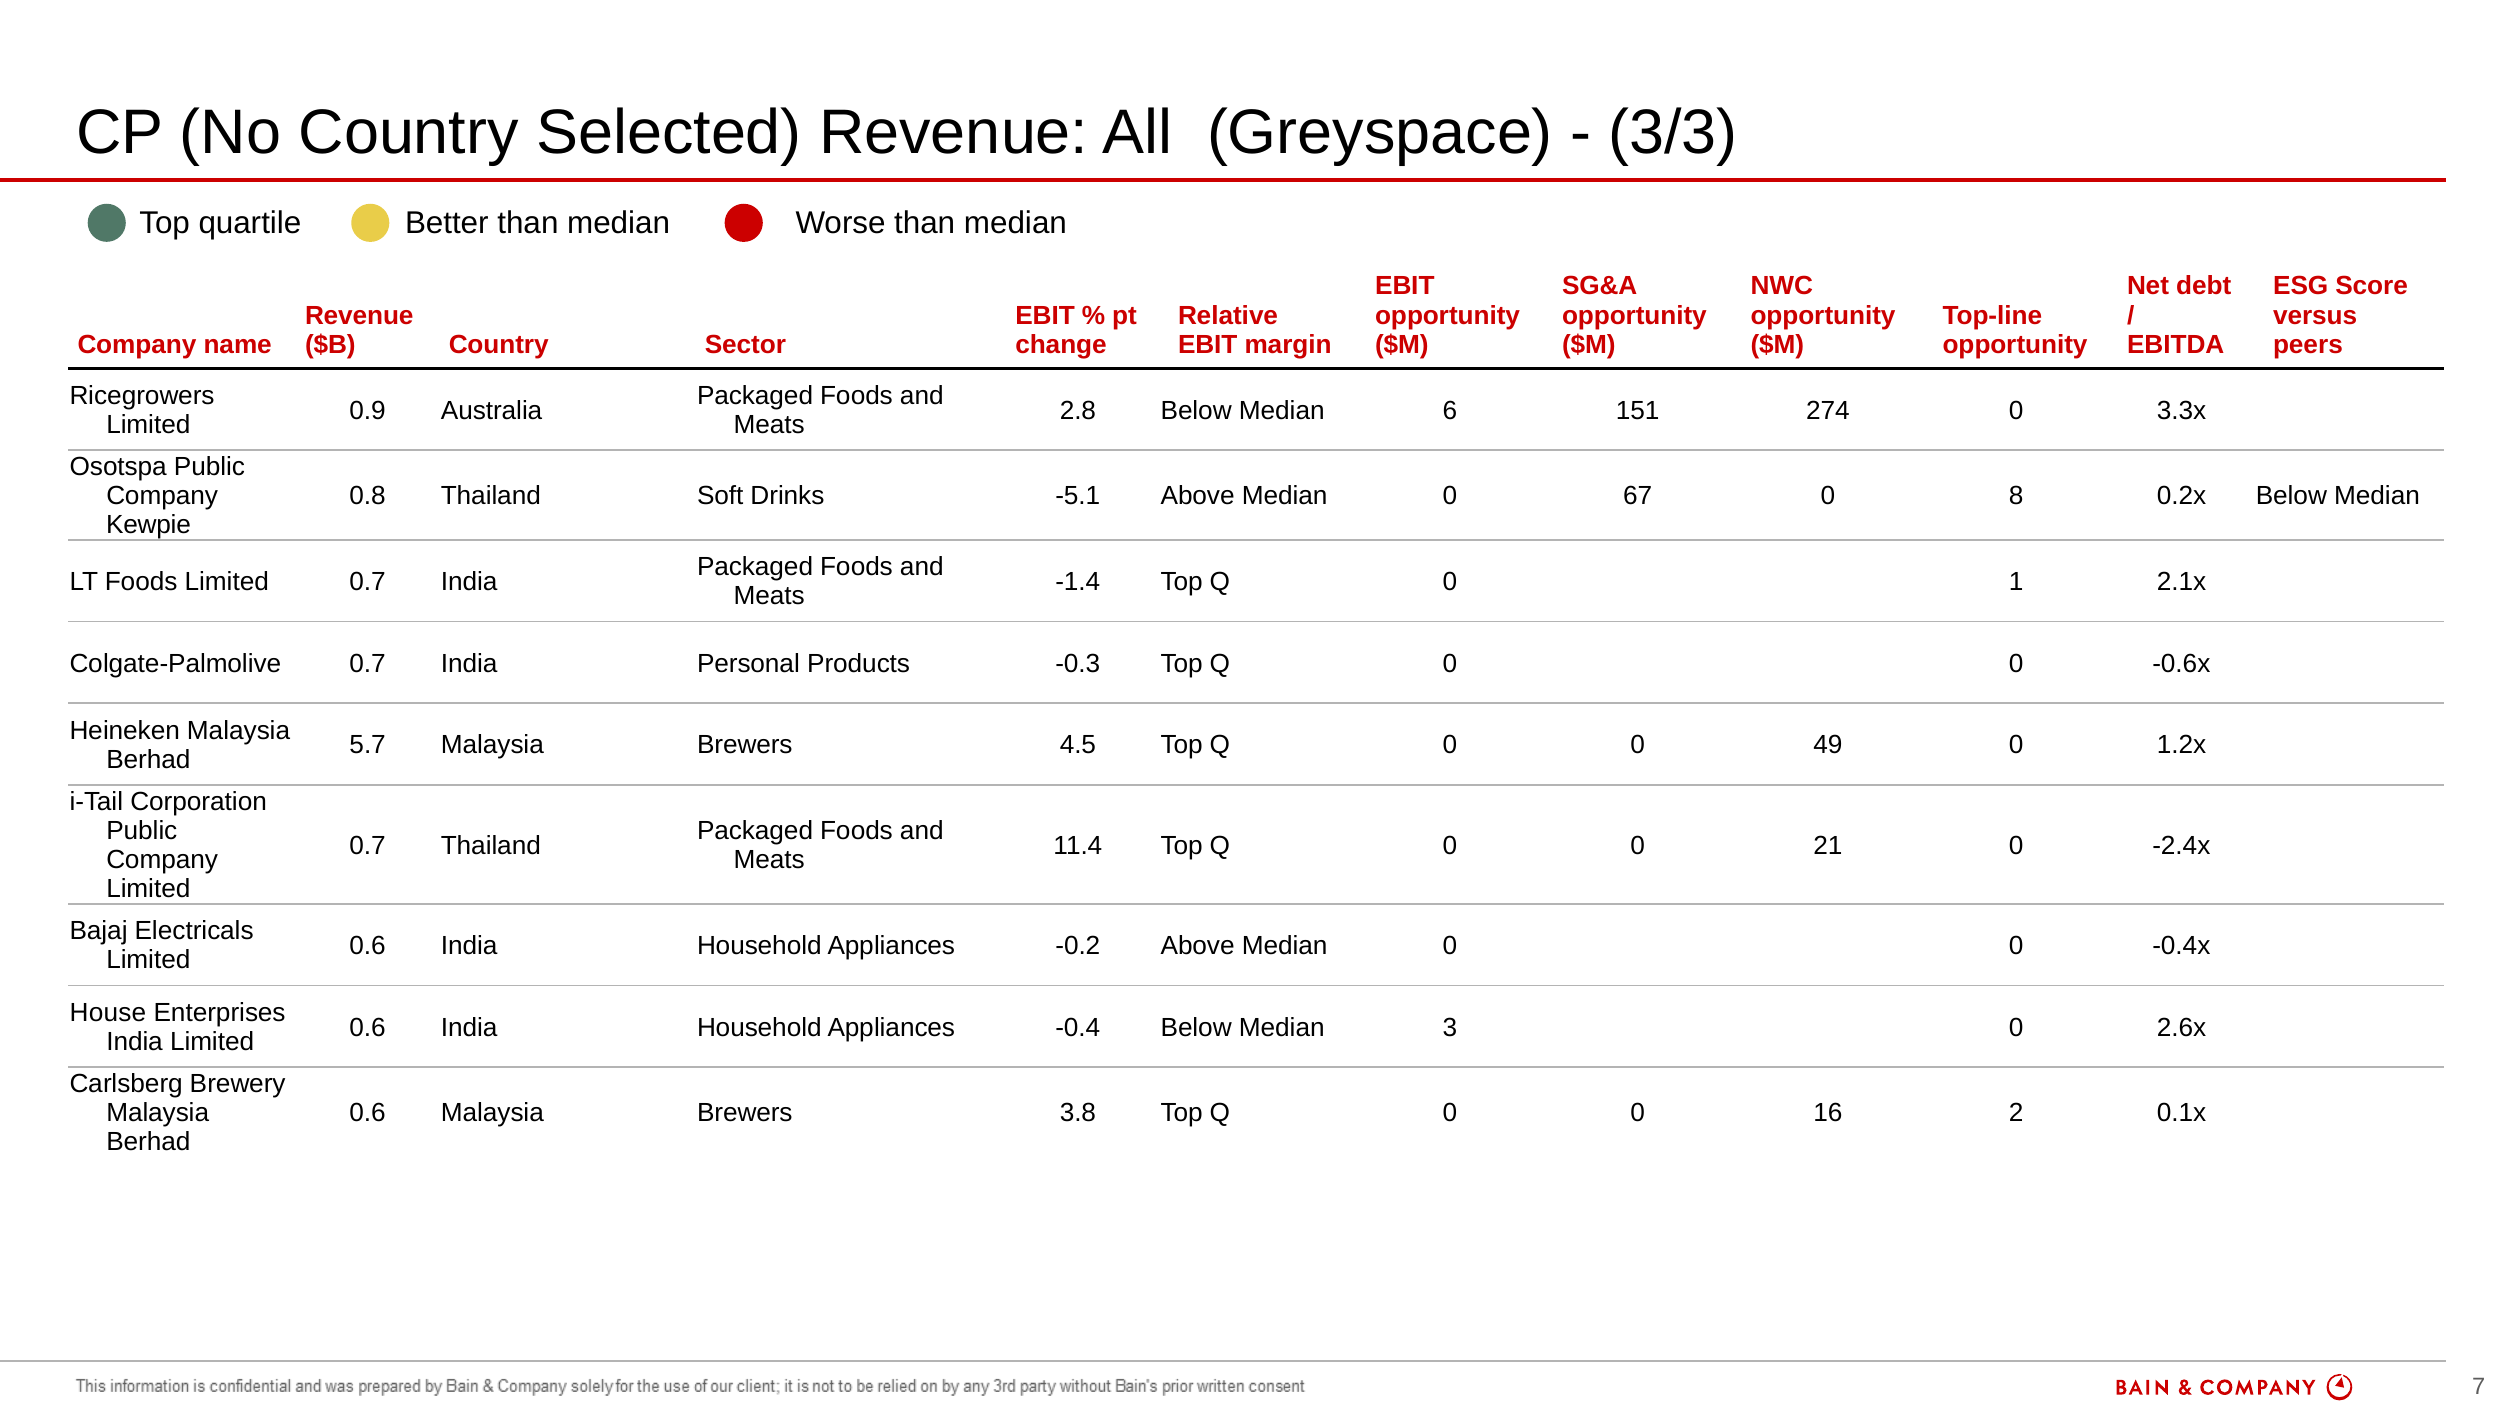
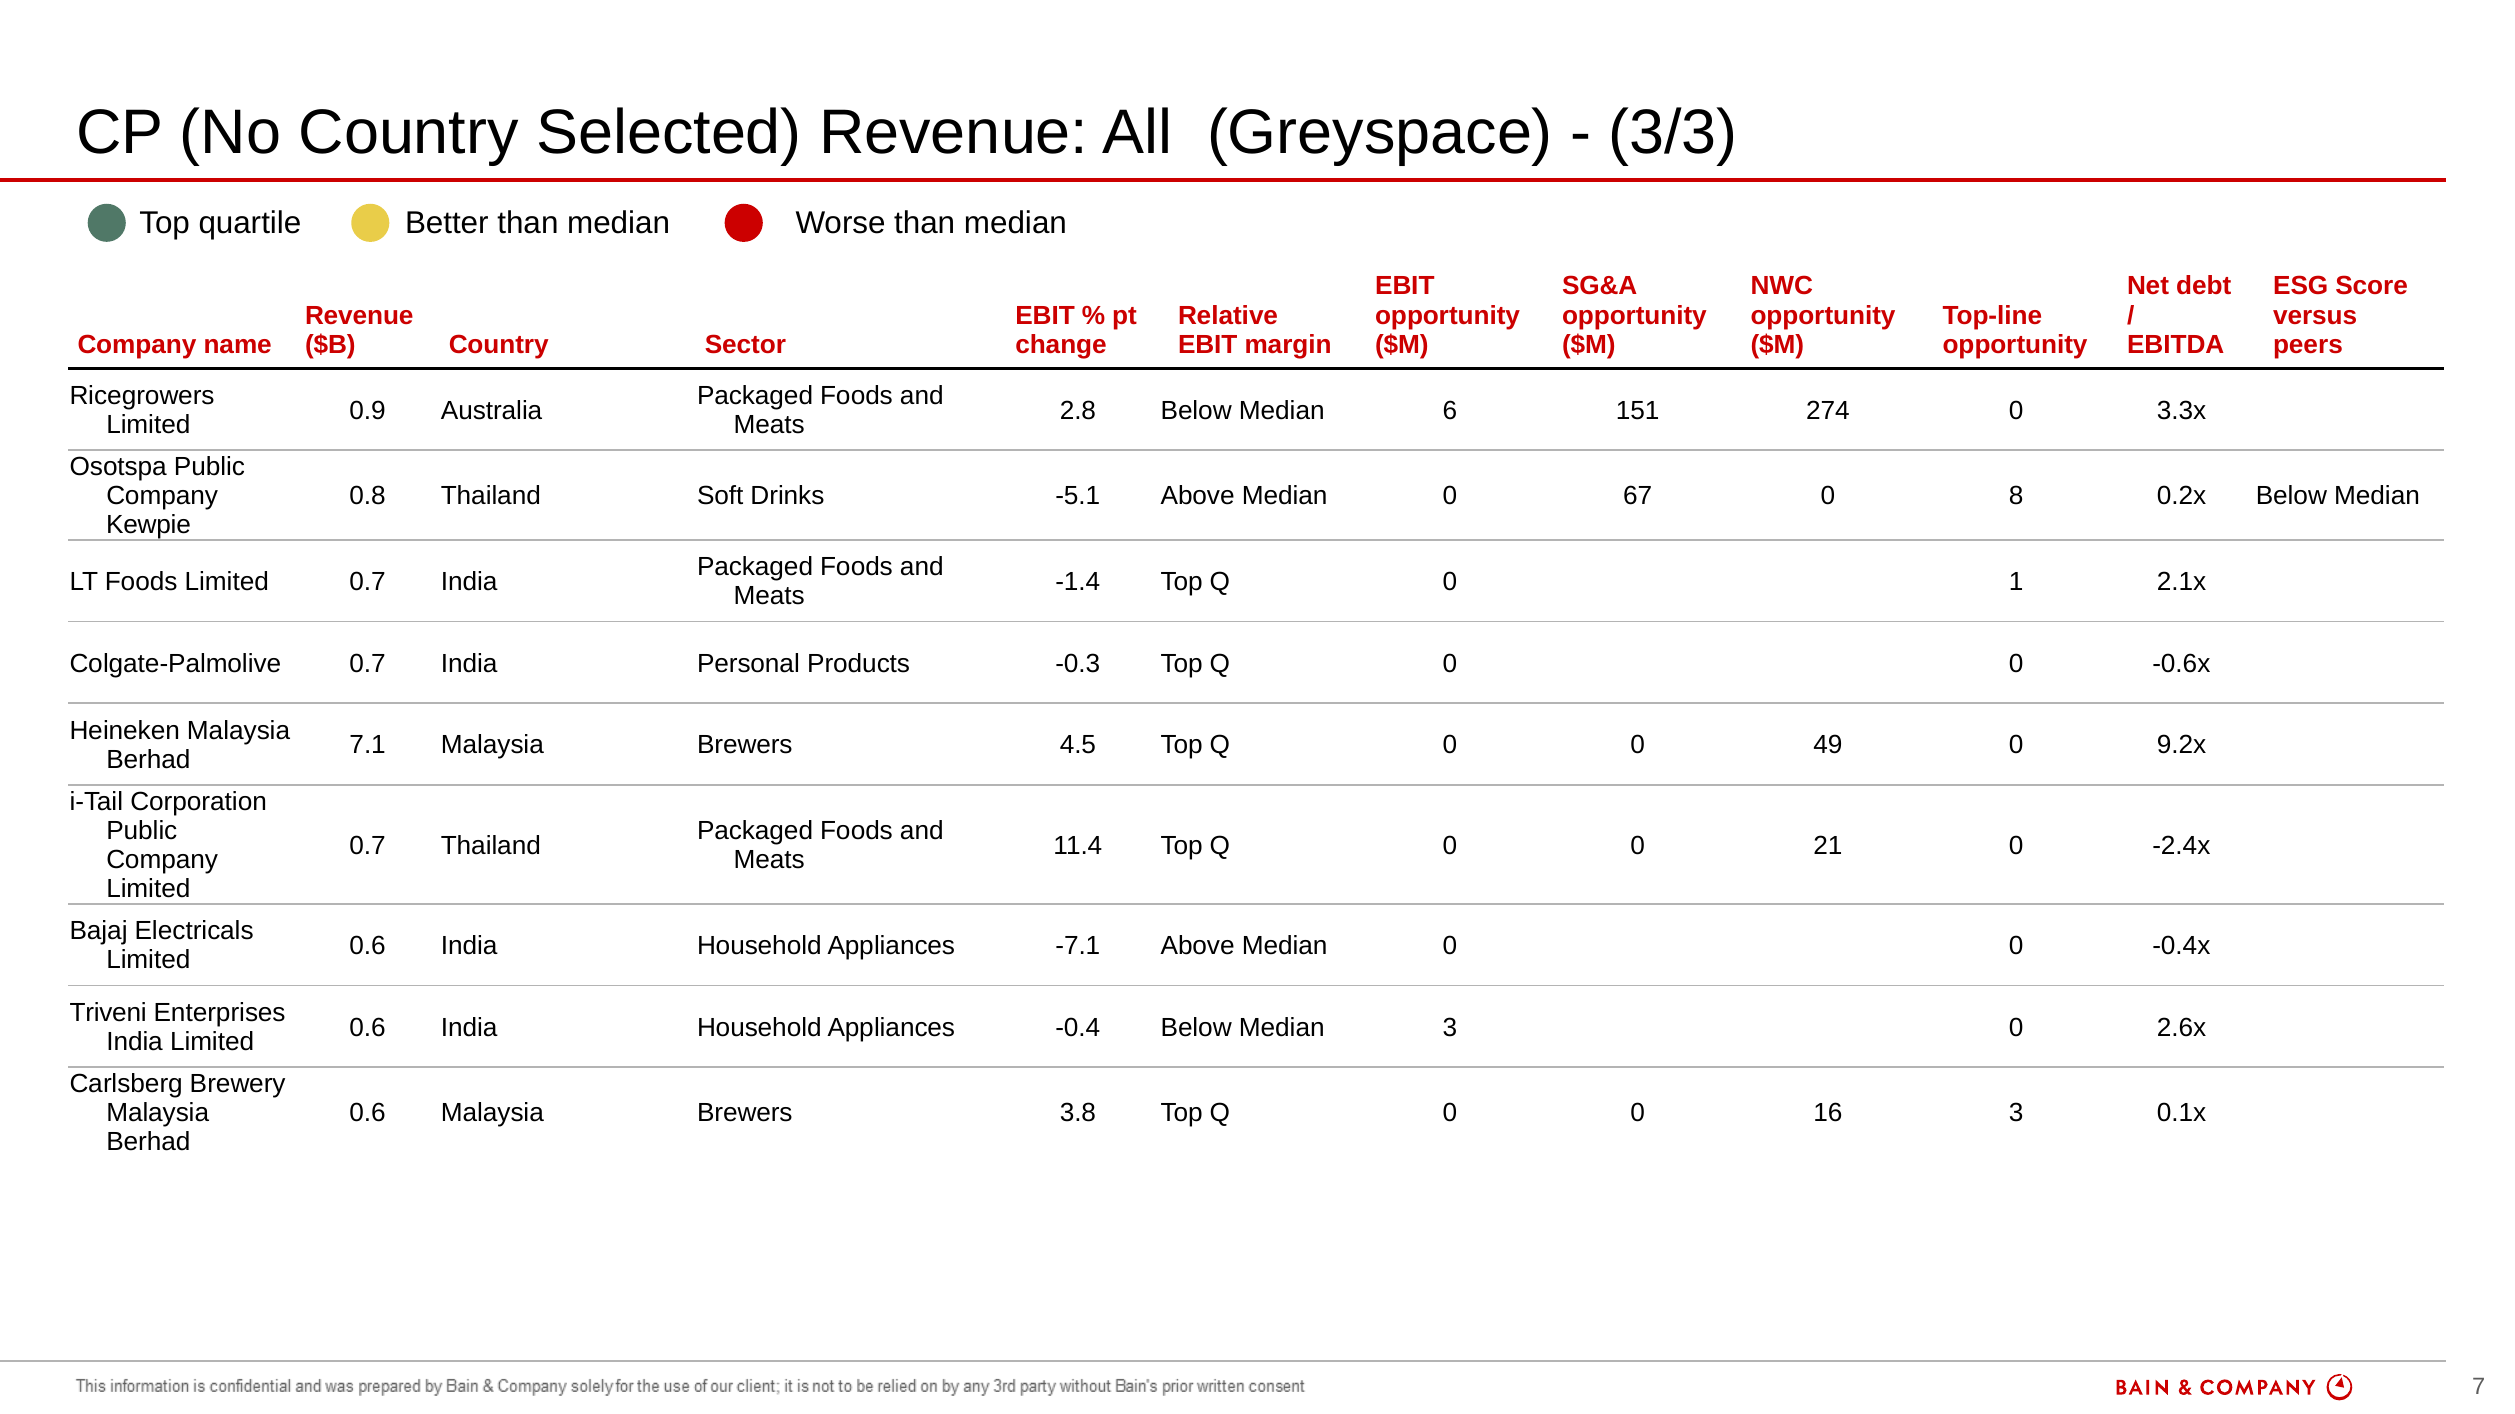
5.7: 5.7 -> 7.1 (368, 746)
1.2x: 1.2x -> 9.2x (2182, 746)
-0.2: -0.2 -> -7.1 (1078, 946)
House: House -> Triveni (108, 1013)
16 2: 2 -> 3 (2016, 1114)
